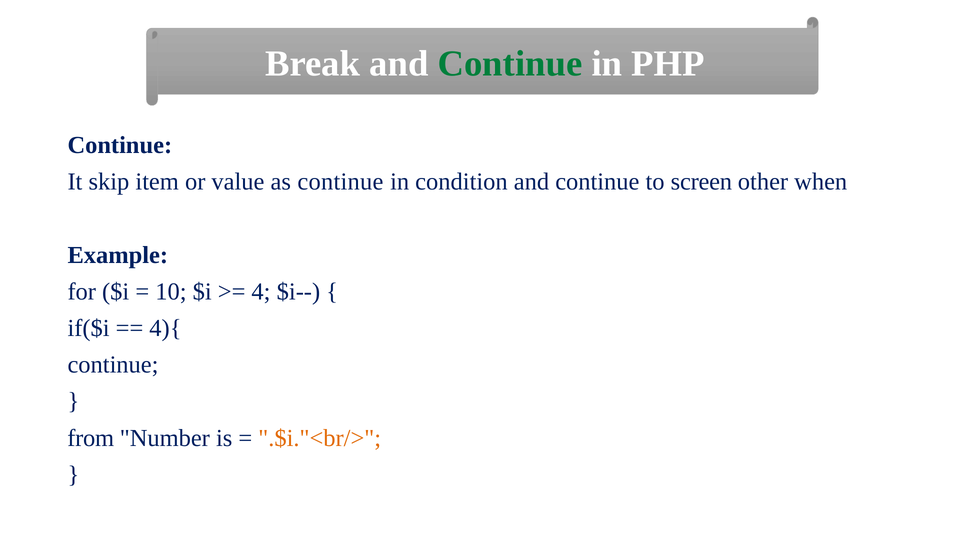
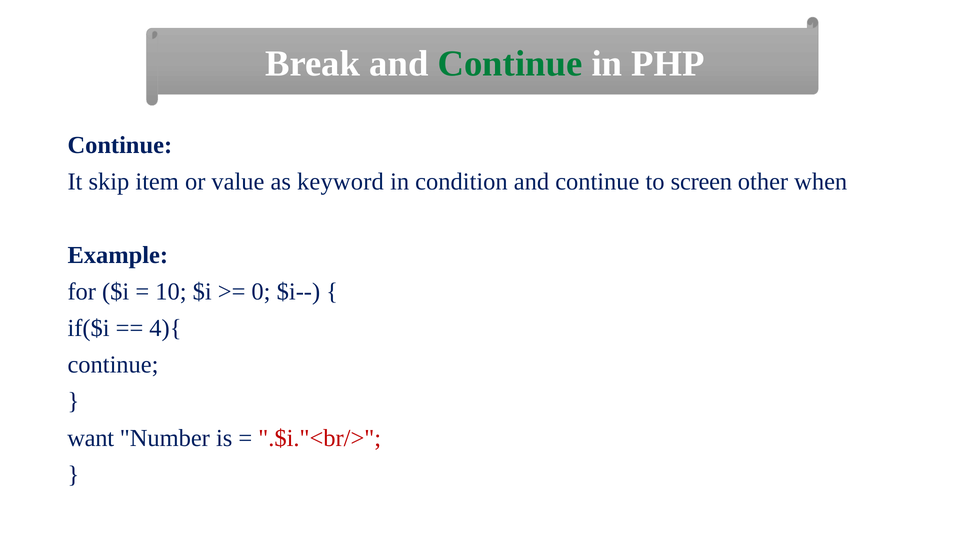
as continue: continue -> keyword (340, 182)
4: 4 -> 0 (261, 292)
from: from -> want (91, 439)
.$i."<br/> colour: orange -> red (320, 439)
